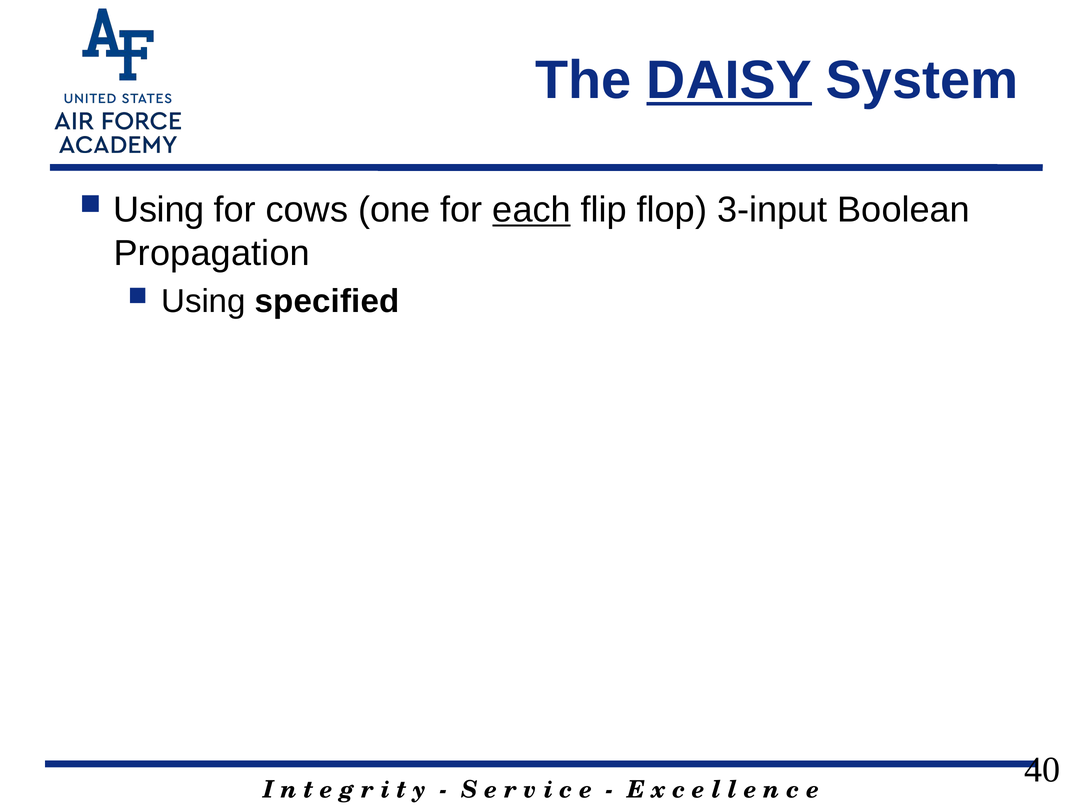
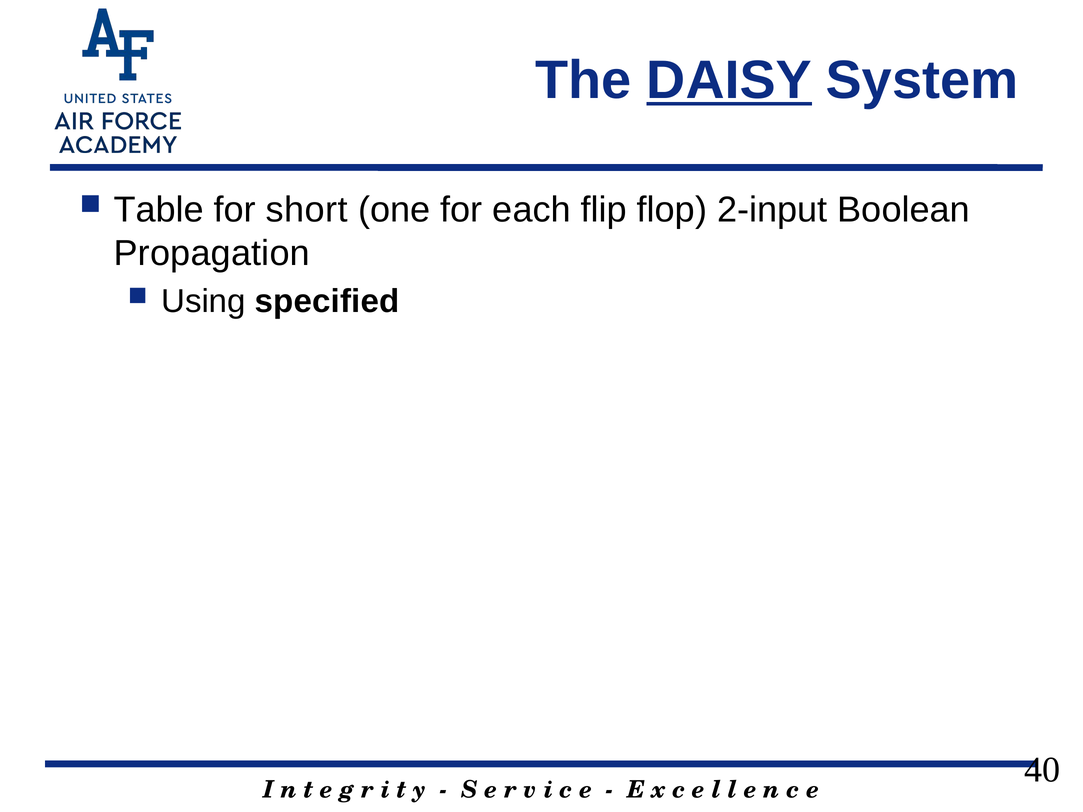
Using: Using -> Table (159, 210)
cows: cows -> short (307, 210)
each underline: present -> none (532, 210)
3-input: 3-input -> 2-input (772, 210)
